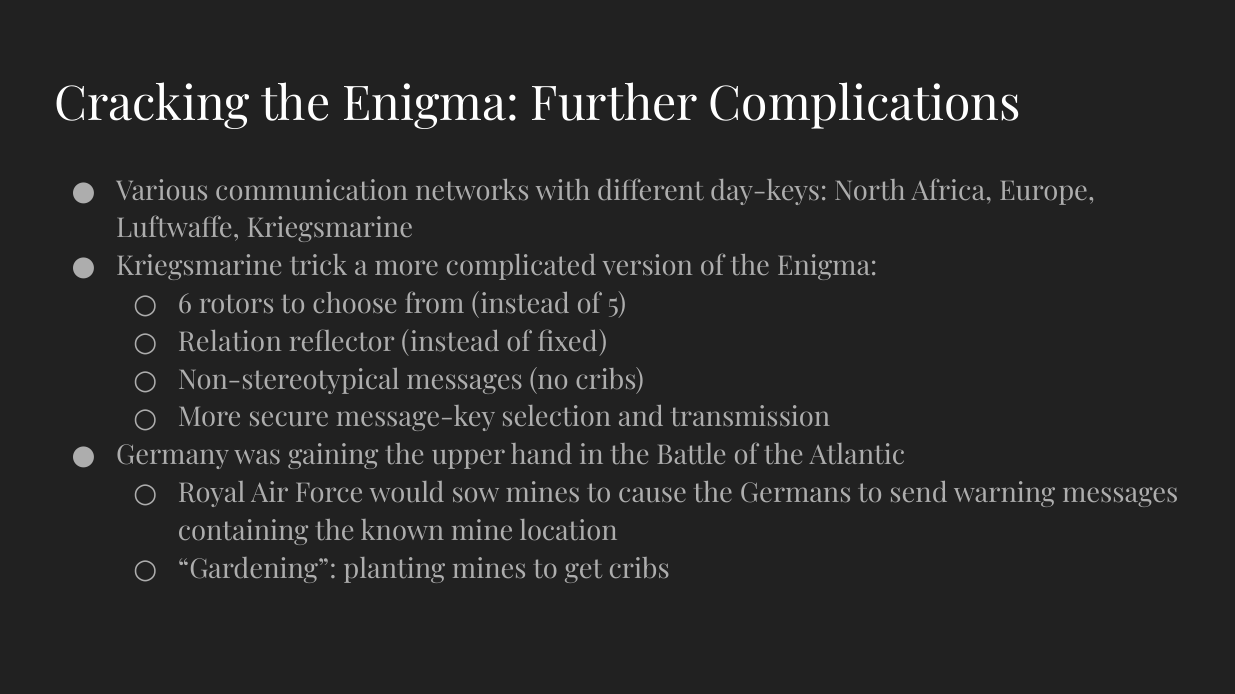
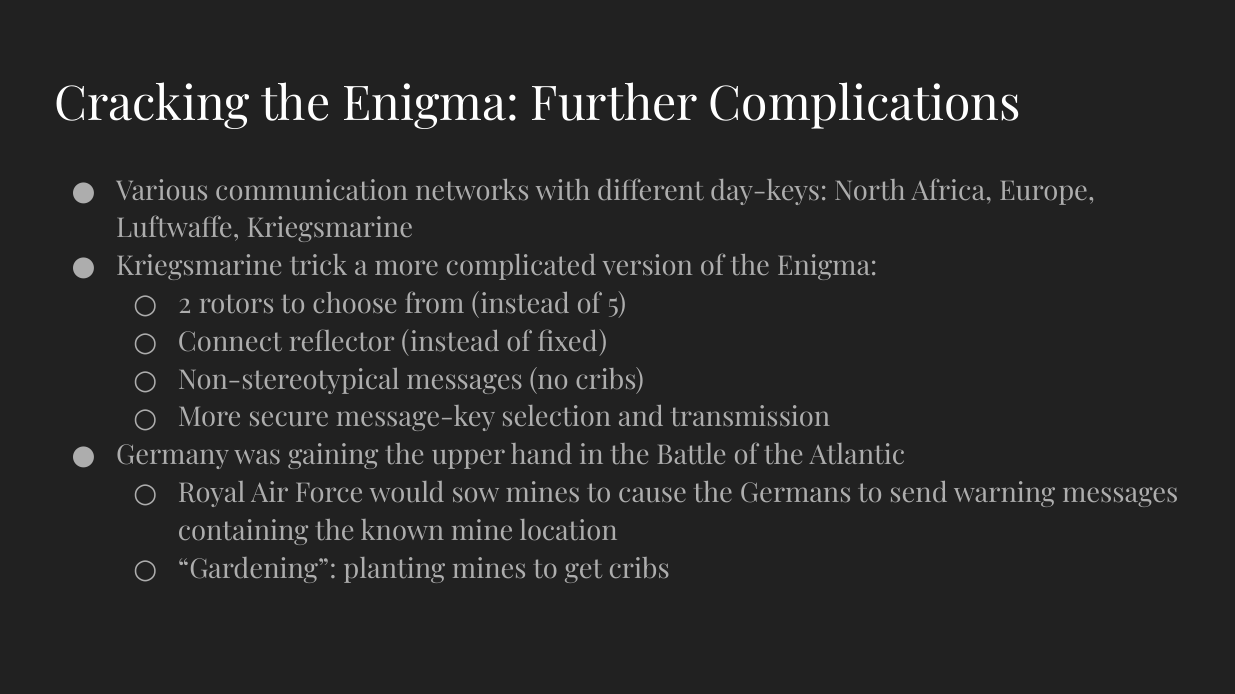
6: 6 -> 2 (185, 305)
Relation: Relation -> Connect (230, 343)
